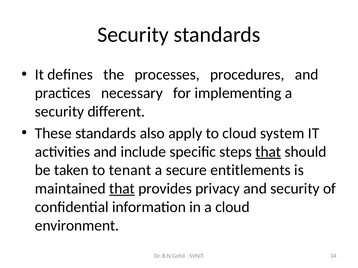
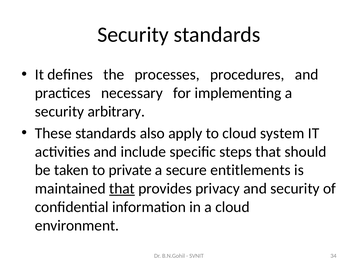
different: different -> arbitrary (116, 112)
that underline: present -> none (268, 152)
tenant: tenant -> private (130, 170)
